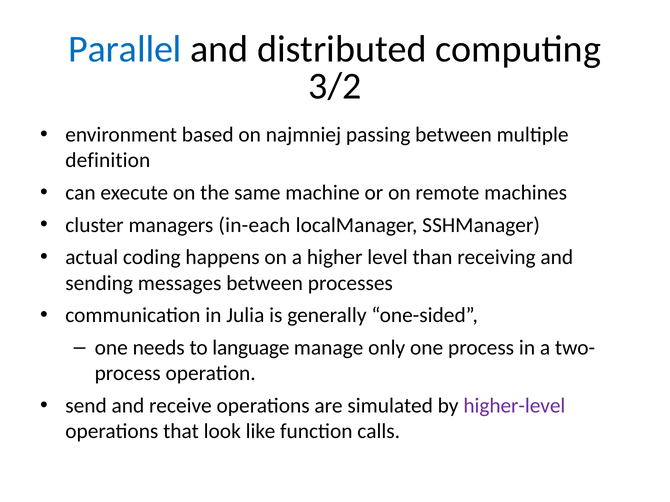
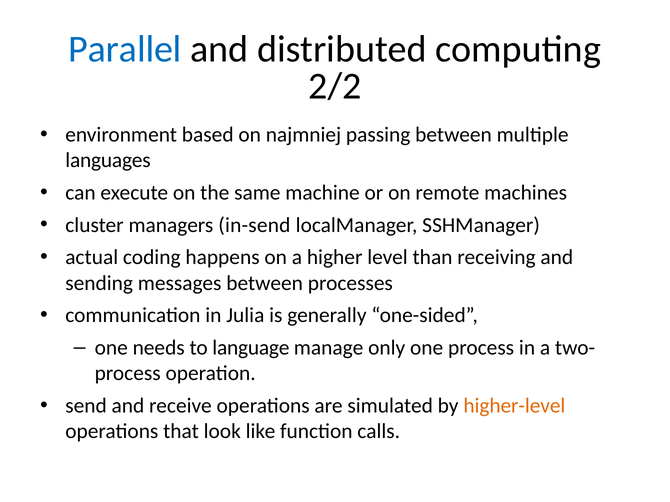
3/2: 3/2 -> 2/2 (335, 86)
definition: definition -> languages (108, 161)
in-each: in-each -> in-send (254, 225)
higher-level colour: purple -> orange (514, 406)
